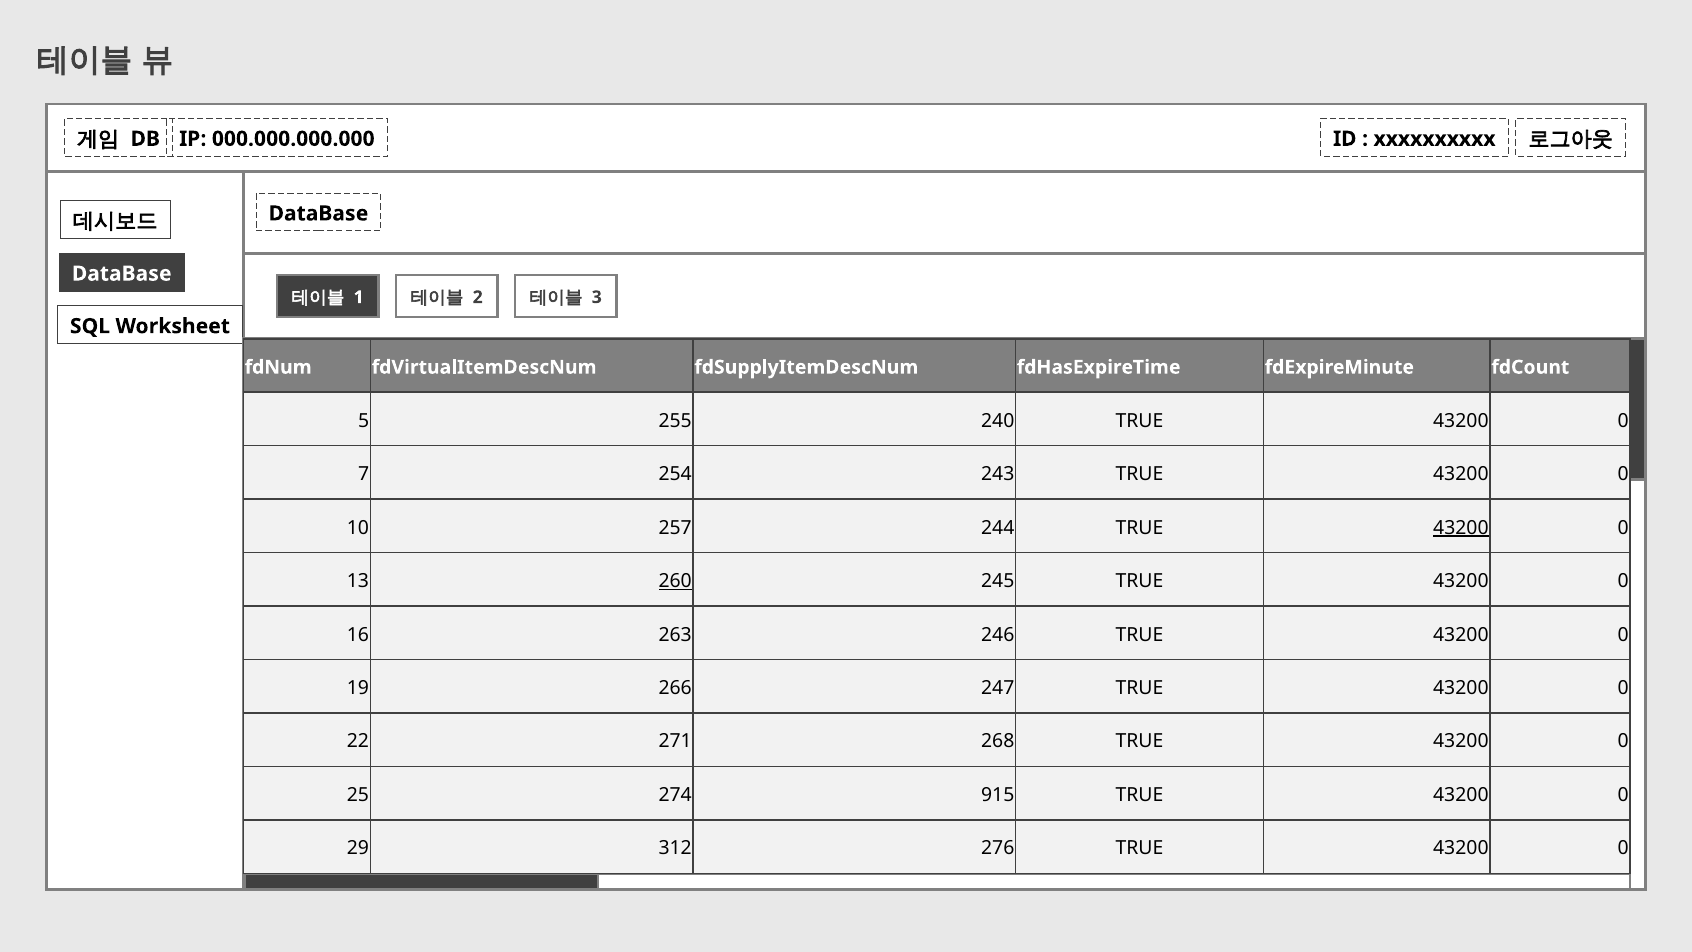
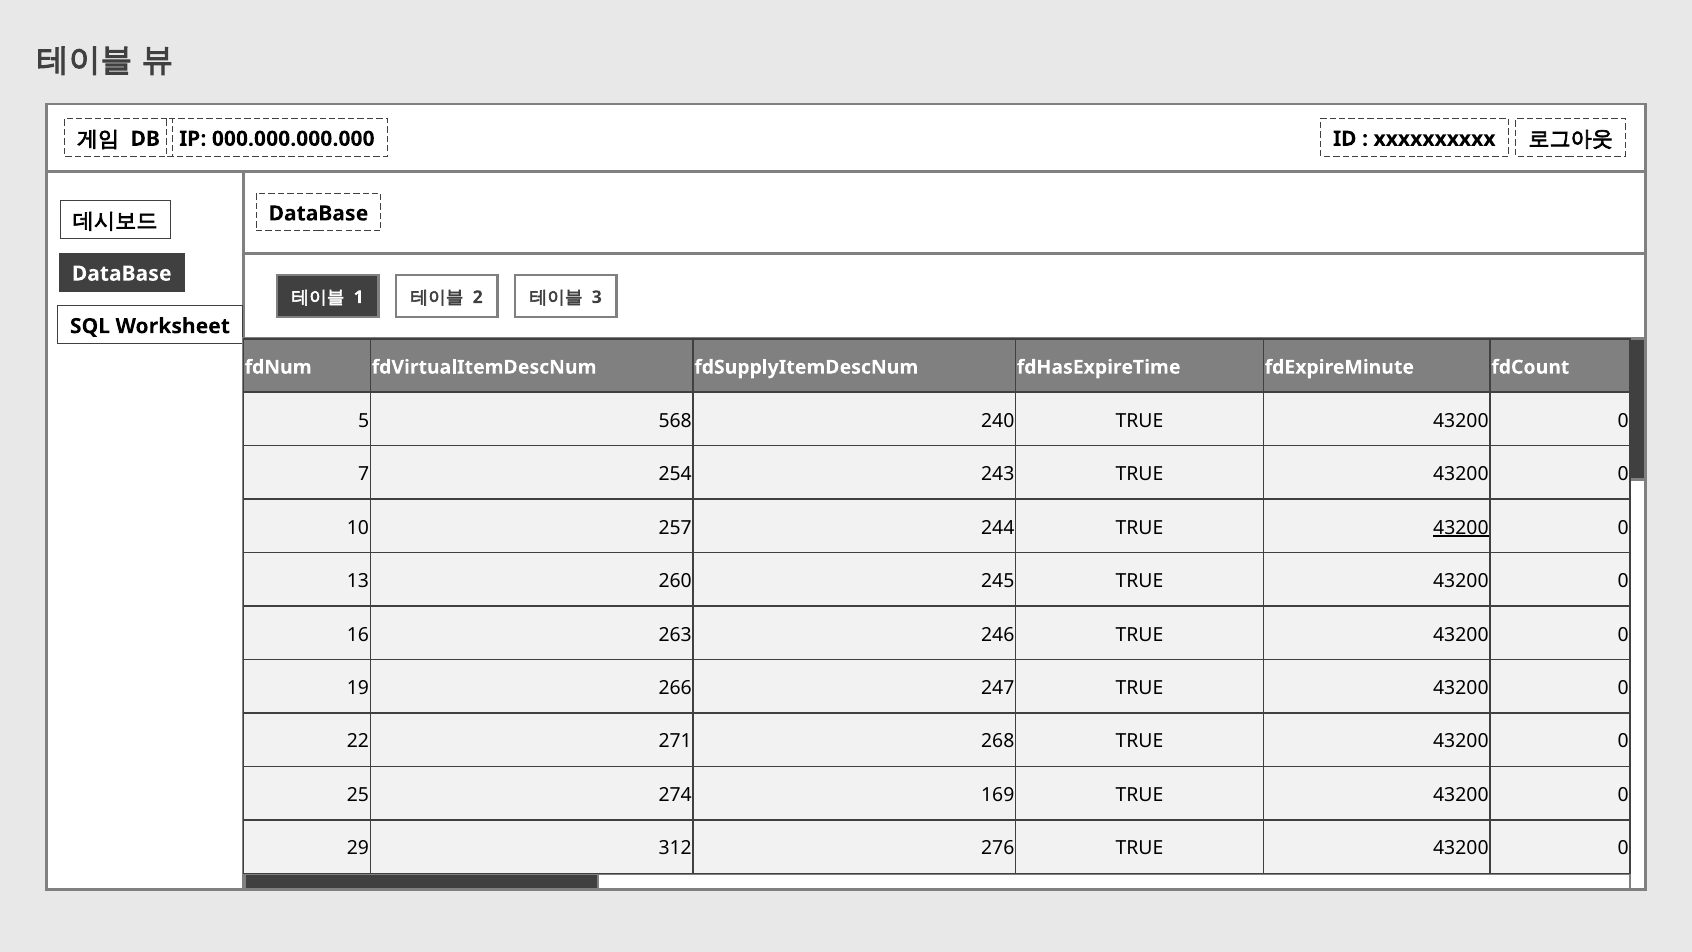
255: 255 -> 568 (675, 421)
260 underline: present -> none (675, 581)
915: 915 -> 169 (998, 795)
